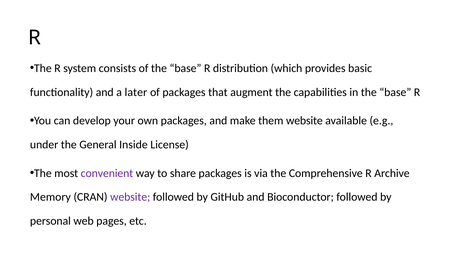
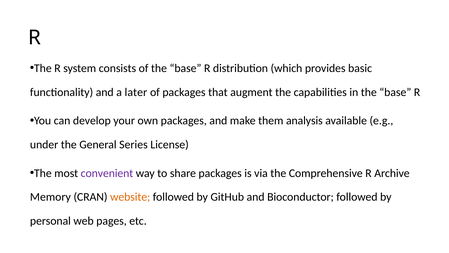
them website: website -> analysis (304, 121)
Inside: Inside -> Series (133, 144)
website colour: purple -> orange (130, 197)
